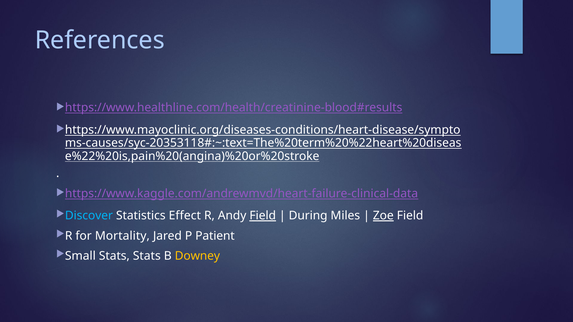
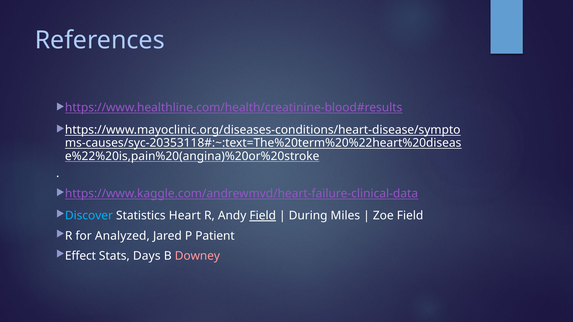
Effect: Effect -> Heart (185, 216)
Zoe underline: present -> none (383, 216)
Mortality: Mortality -> Analyzed (122, 236)
Small: Small -> Effect (80, 256)
Stats Stats: Stats -> Days (147, 256)
Downey colour: yellow -> pink (197, 256)
